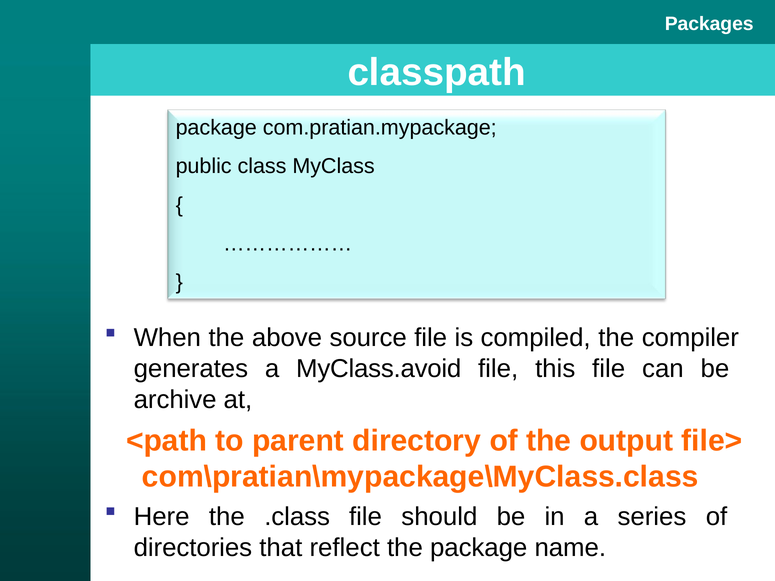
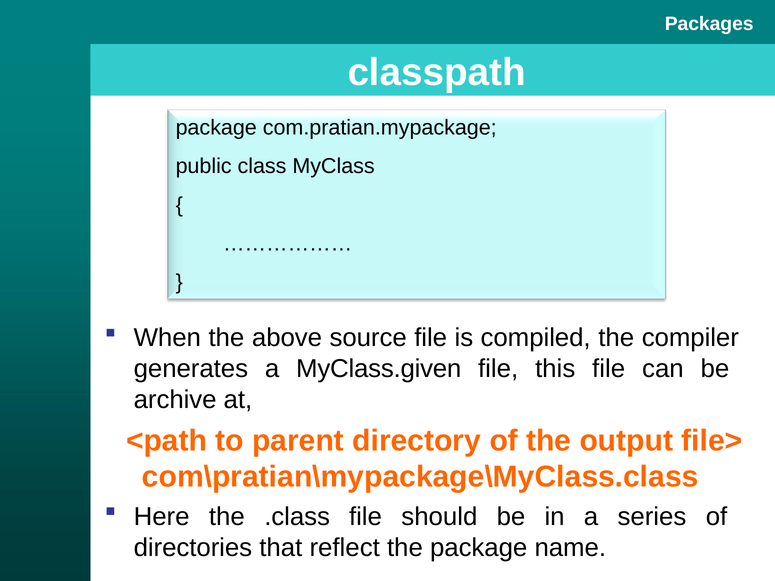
MyClass.avoid: MyClass.avoid -> MyClass.given (379, 369)
